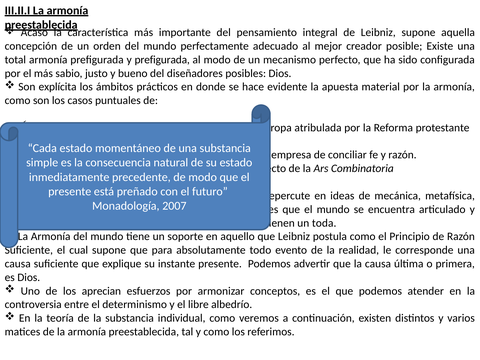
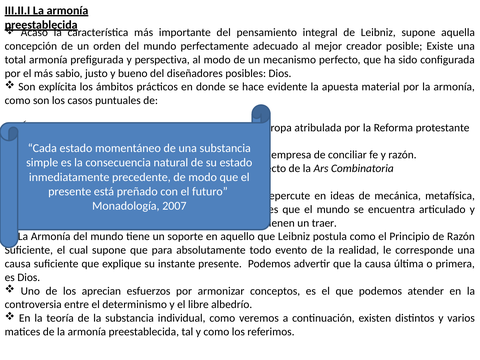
y prefigurada: prefigurada -> perspectiva (162, 60)
toda: toda -> traer (324, 223)
